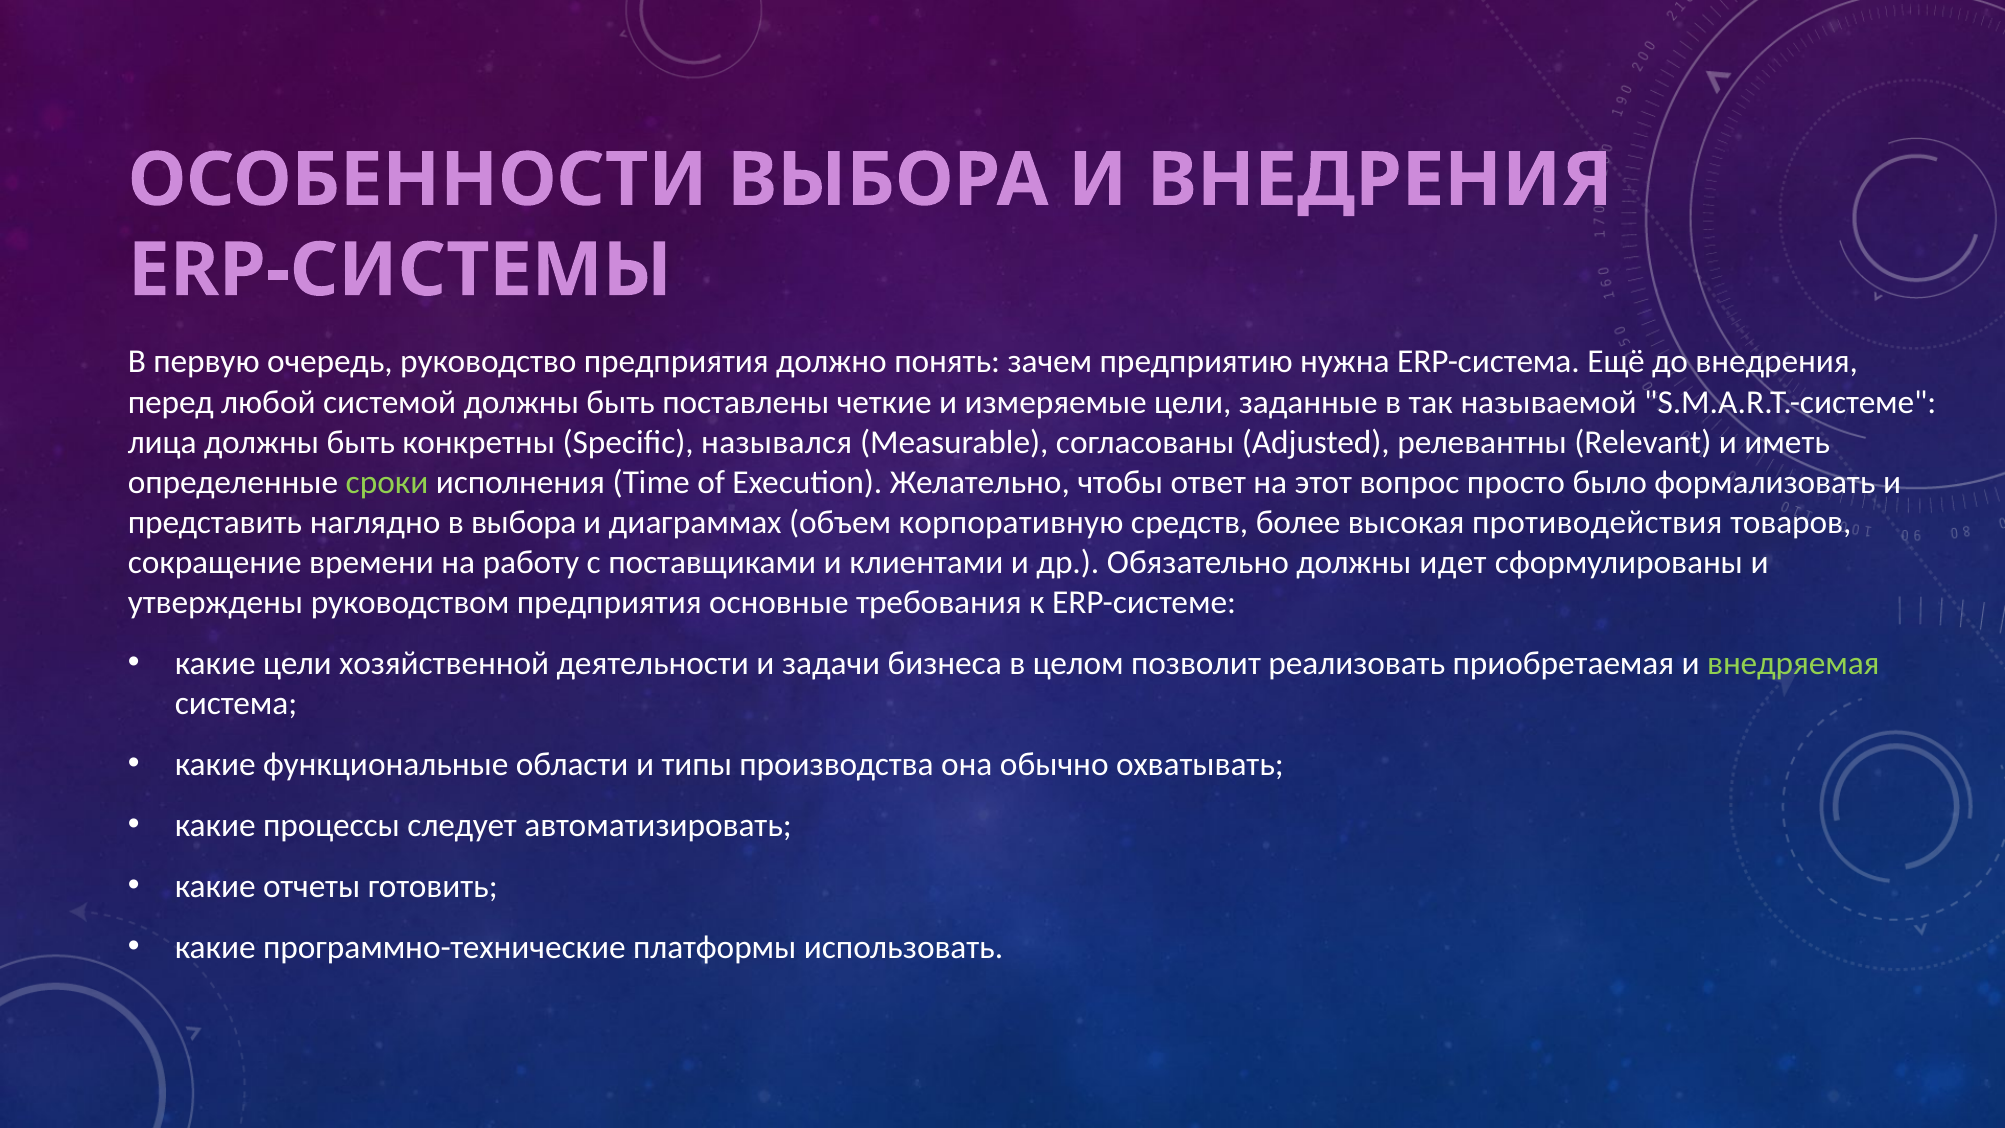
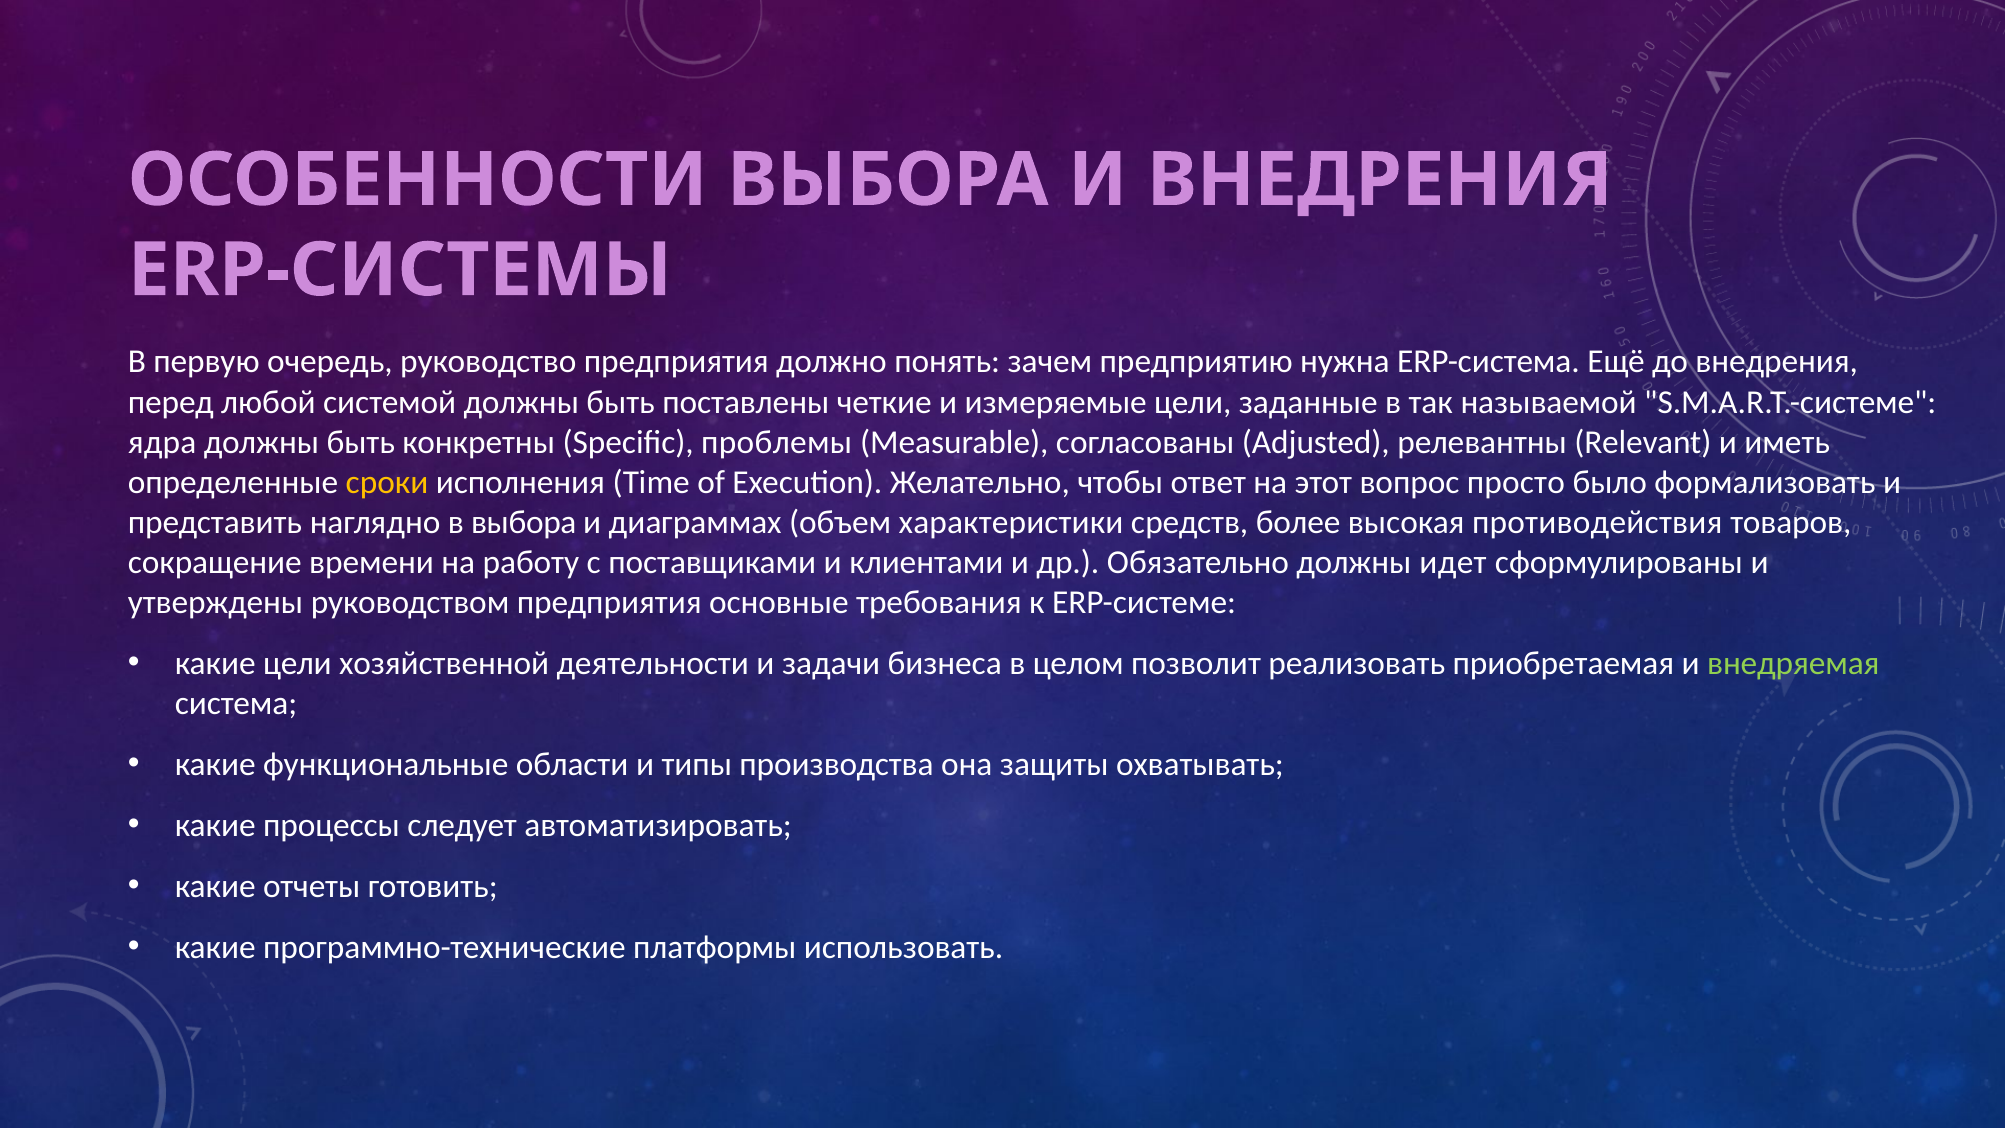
лица: лица -> ядра (162, 442)
назывался: назывался -> проблемы (777, 442)
сроки colour: light green -> yellow (387, 482)
корпоративную: корпоративную -> характеристики (1011, 522)
обычно: обычно -> защиты (1054, 764)
